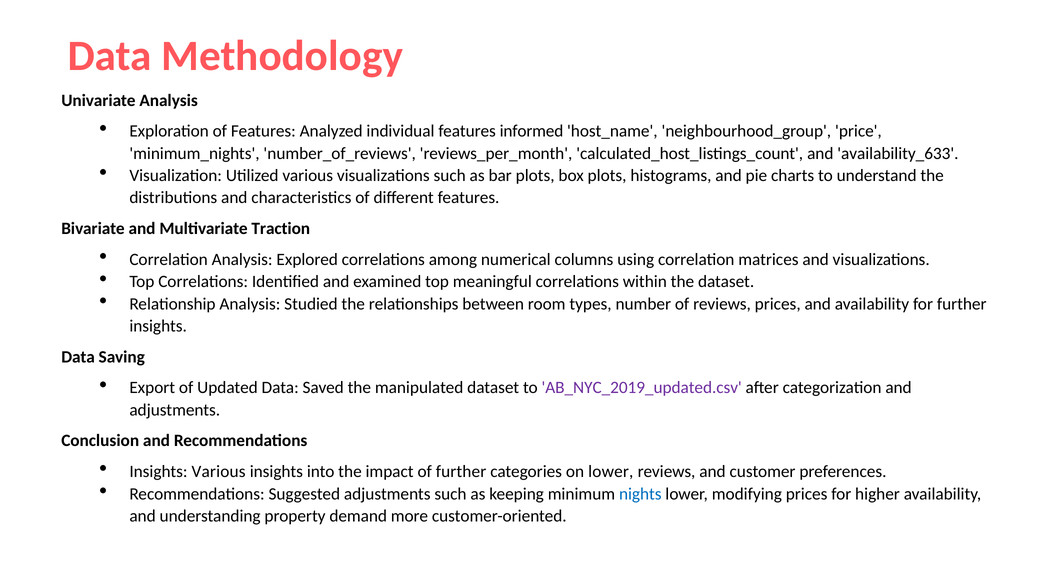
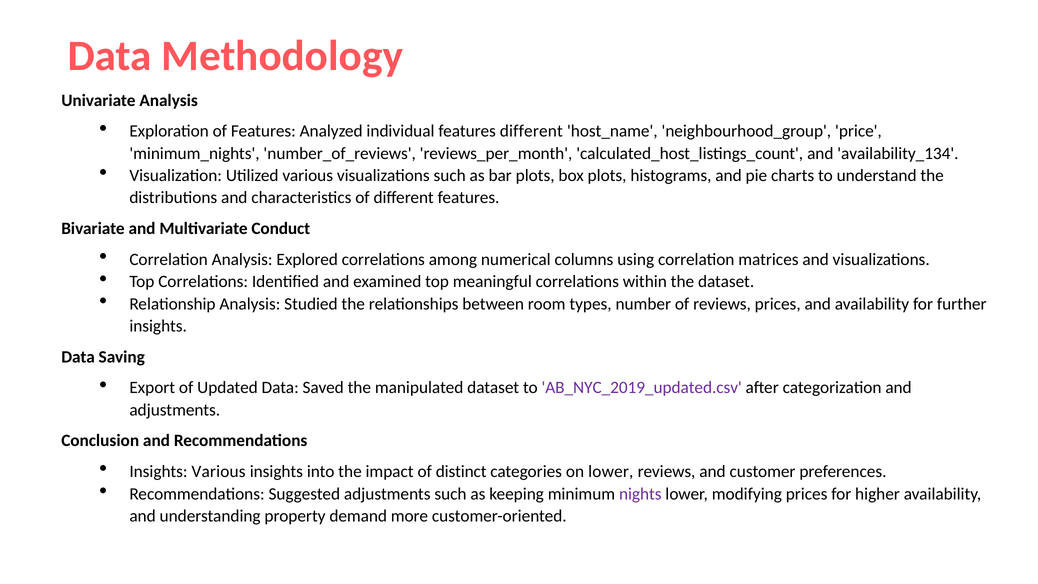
features informed: informed -> different (531, 131)
availability_633: availability_633 -> availability_134 (898, 153)
Traction: Traction -> Conduct (281, 229)
of further: further -> distinct (461, 472)
nights colour: blue -> purple (640, 494)
